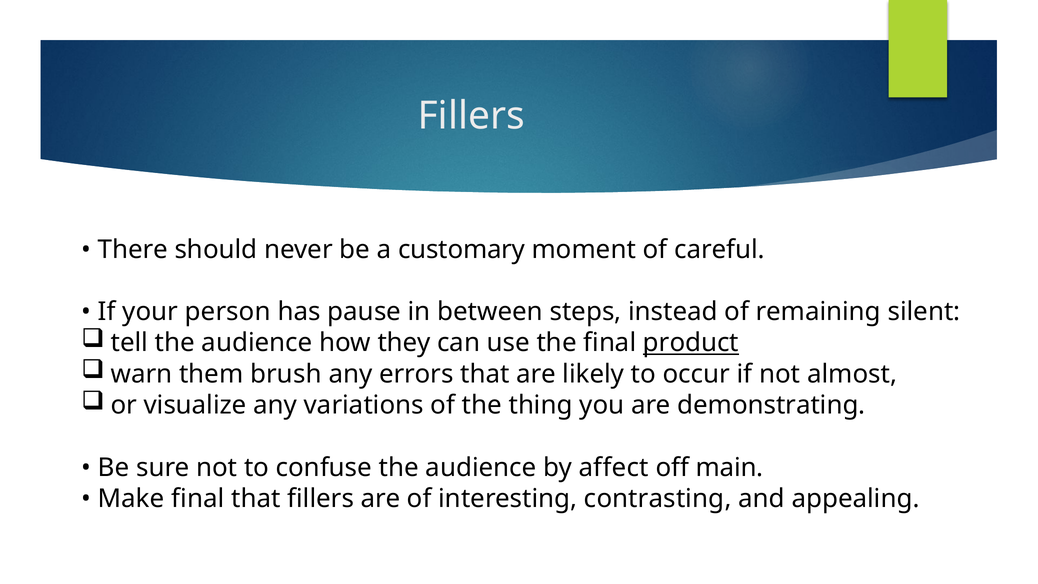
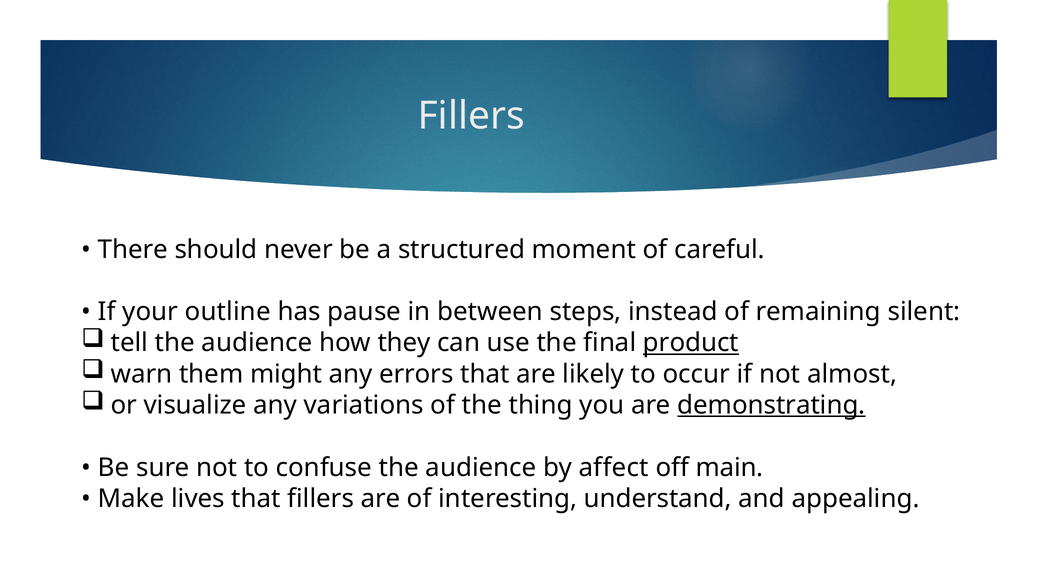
customary: customary -> structured (462, 249)
person: person -> outline (228, 312)
brush: brush -> might (286, 374)
demonstrating underline: none -> present (771, 405)
Make final: final -> lives (198, 499)
contrasting: contrasting -> understand (658, 499)
